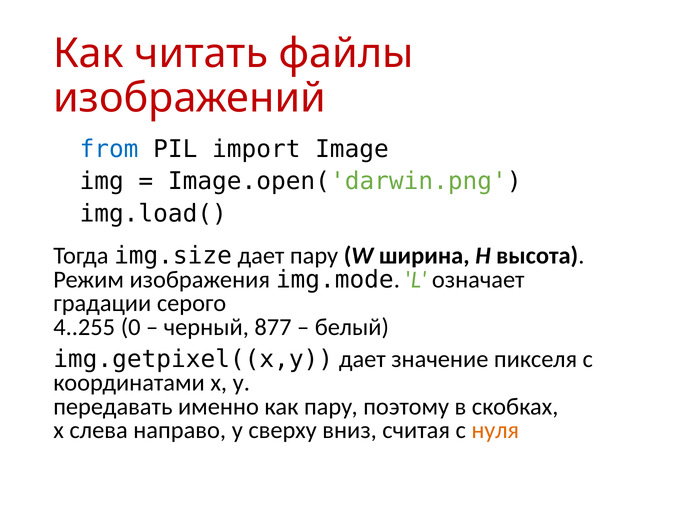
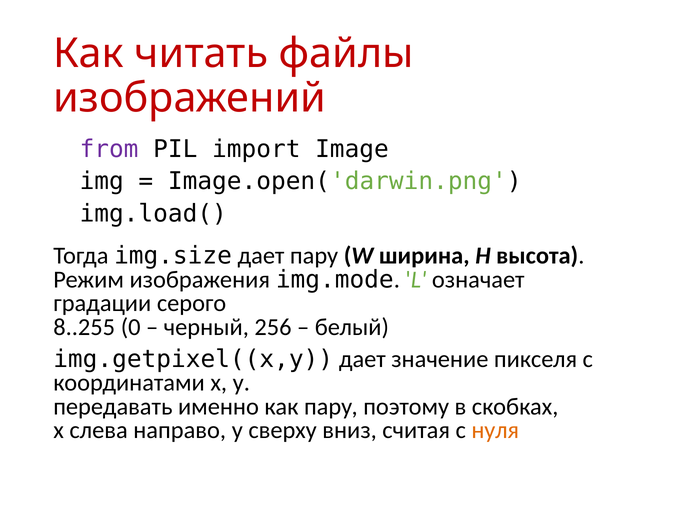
from colour: blue -> purple (109, 149)
4..255: 4..255 -> 8..255 (84, 327)
877: 877 -> 256 (273, 327)
